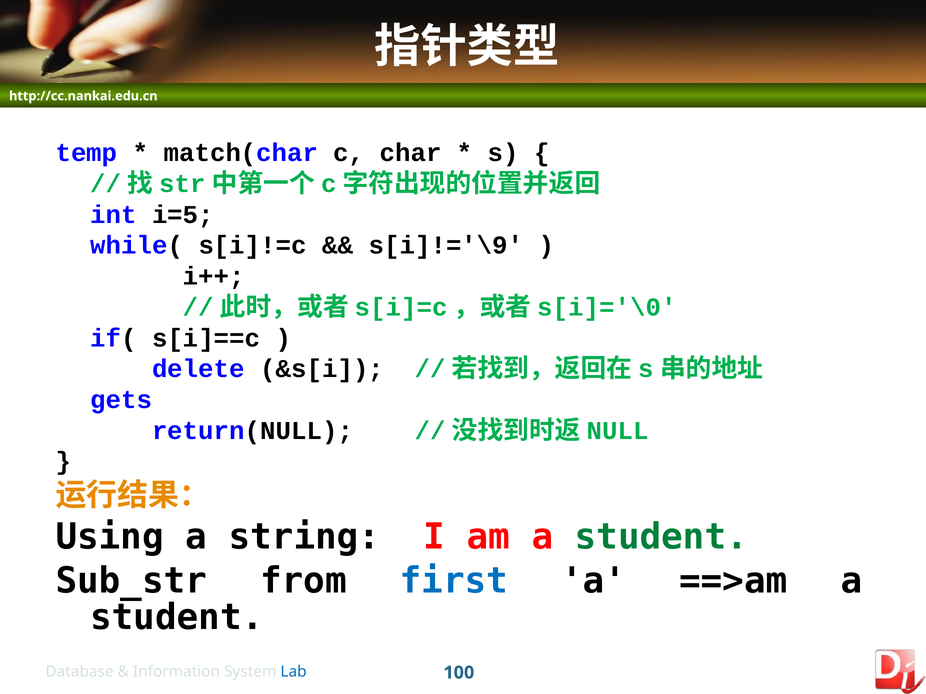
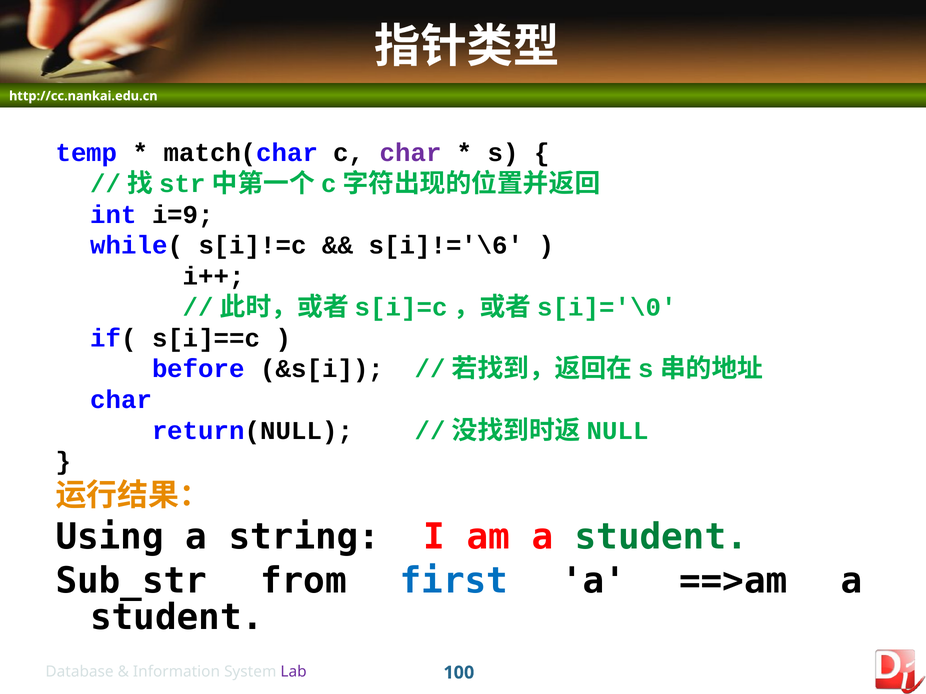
char colour: black -> purple (411, 153)
i=5: i=5 -> i=9 (183, 215)
s[i]!='\9: s[i]!='\9 -> s[i]!='\6 (446, 246)
delete: delete -> before (198, 369)
gets: gets -> char (121, 400)
Lab colour: blue -> purple (294, 672)
